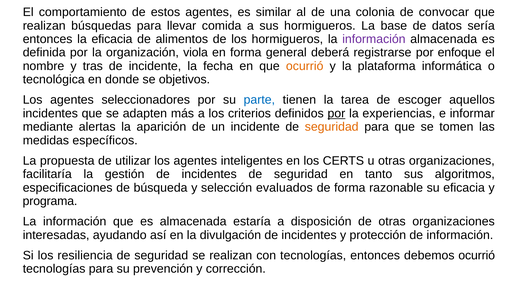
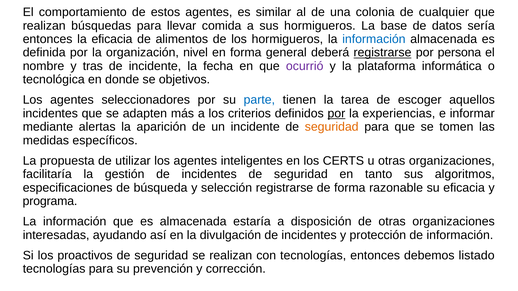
convocar: convocar -> cualquier (444, 12)
información colour: purple -> blue (374, 39)
viola: viola -> nivel (196, 53)
registrarse underline: none -> present (382, 53)
enfoque: enfoque -> persona (459, 53)
ocurrió colour: orange -> purple (305, 66)
selección evaluados: evaluados -> registrarse (284, 188)
resiliencia: resiliencia -> proactivos (85, 256)
debemos ocurrió: ocurrió -> listado (477, 256)
